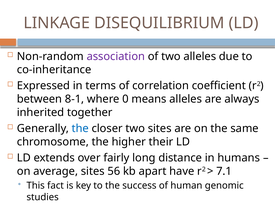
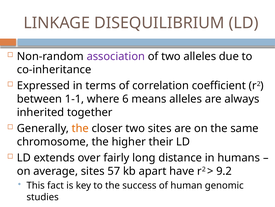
8-1: 8-1 -> 1-1 (75, 99)
0: 0 -> 6 (125, 99)
the colour: blue -> orange (80, 128)
56: 56 -> 57 (114, 171)
7.1: 7.1 -> 9.2 (224, 171)
